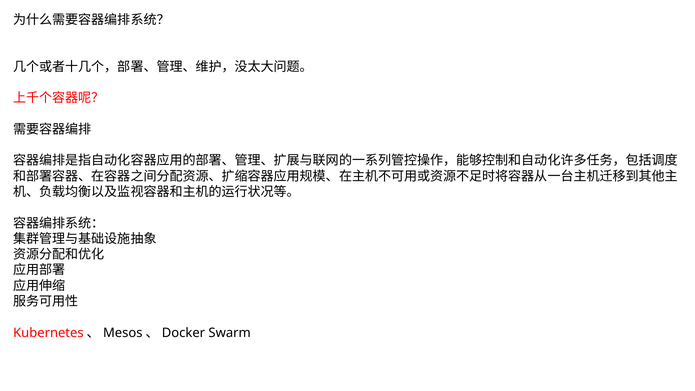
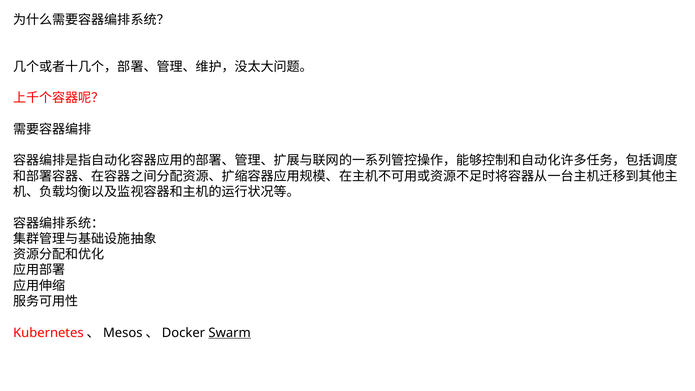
Swarm underline: none -> present (230, 333)
